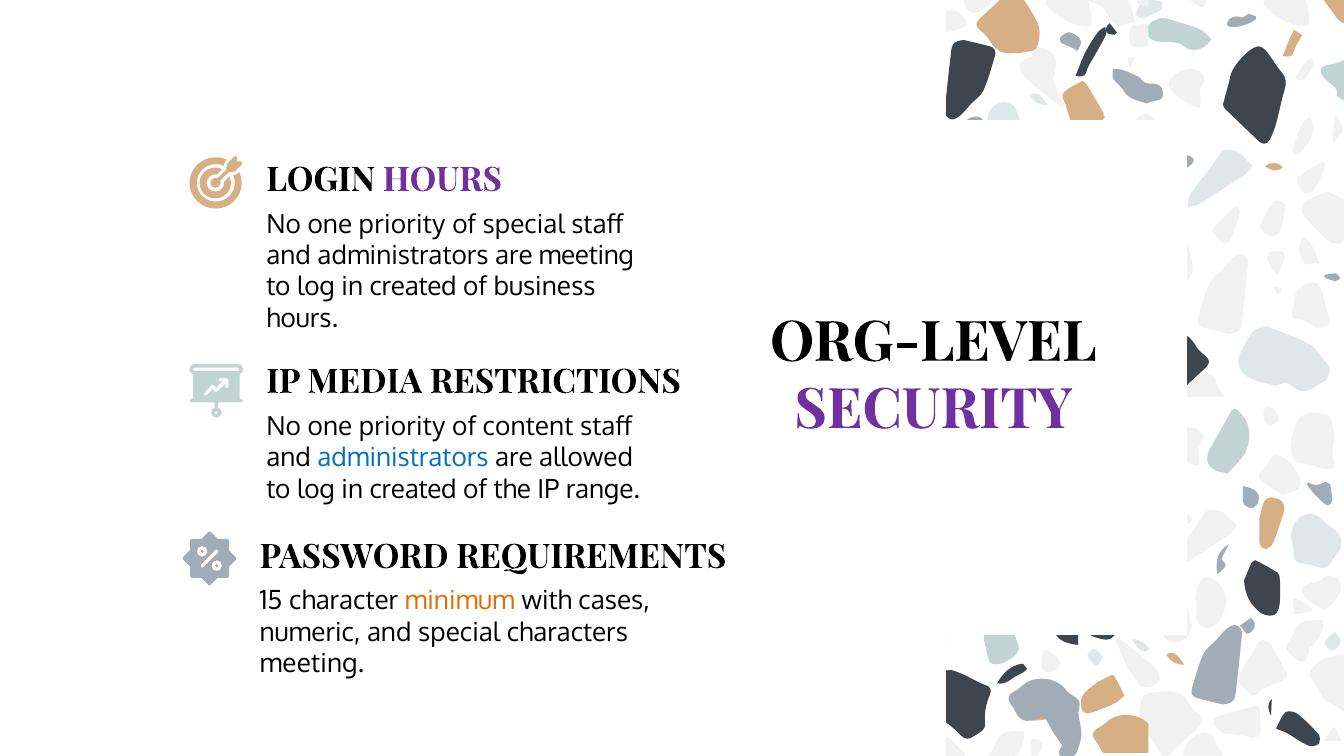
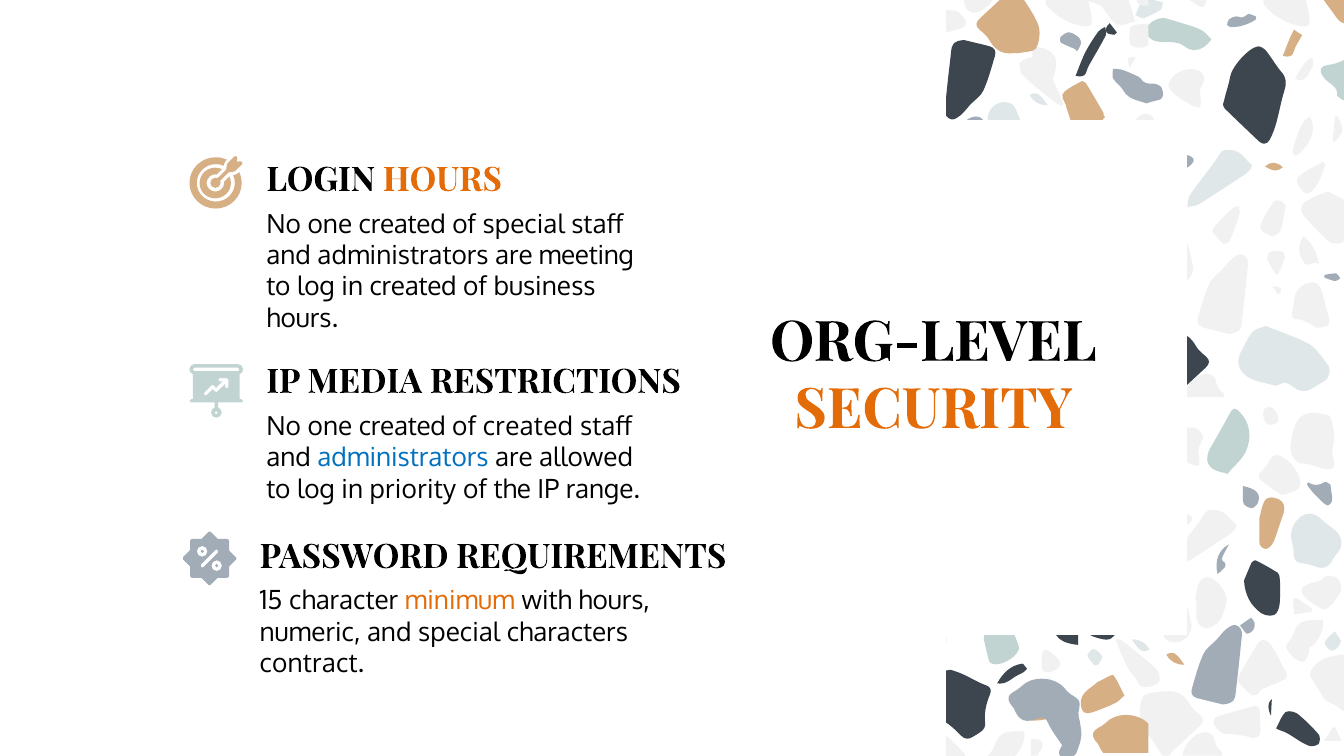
HOURS colour: purple -> orange (442, 180)
priority: priority -> created (402, 225)
SECURITY colour: purple -> orange (933, 410)
priority: priority -> created (402, 427)
of content: content -> created (528, 427)
created: created -> priority (413, 489)
with cases: cases -> hours (614, 601)
meeting: meeting -> contract (312, 664)
